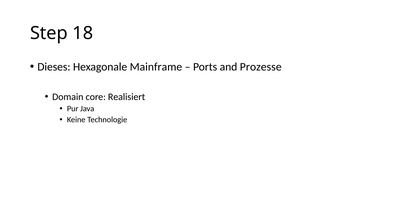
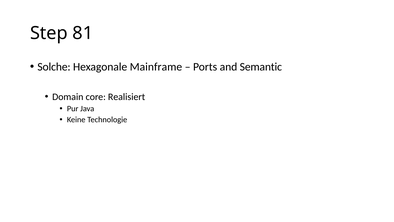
18: 18 -> 81 (83, 33)
Dieses: Dieses -> Solche (54, 67)
Prozesse: Prozesse -> Semantic (261, 67)
